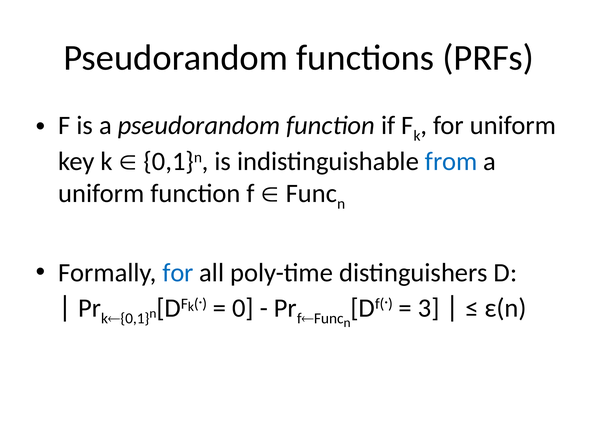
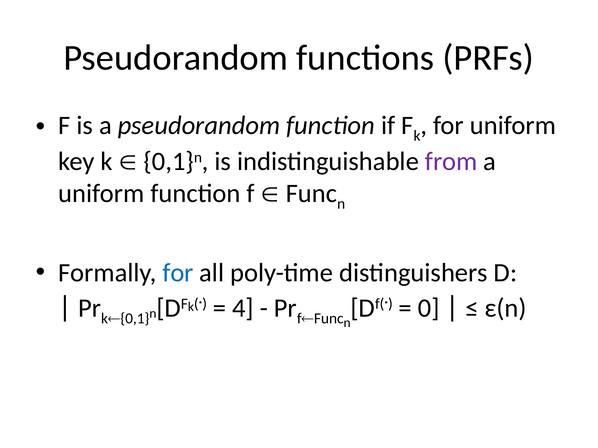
from colour: blue -> purple (451, 162)
0: 0 -> 4 (243, 308)
3: 3 -> 0 (429, 308)
